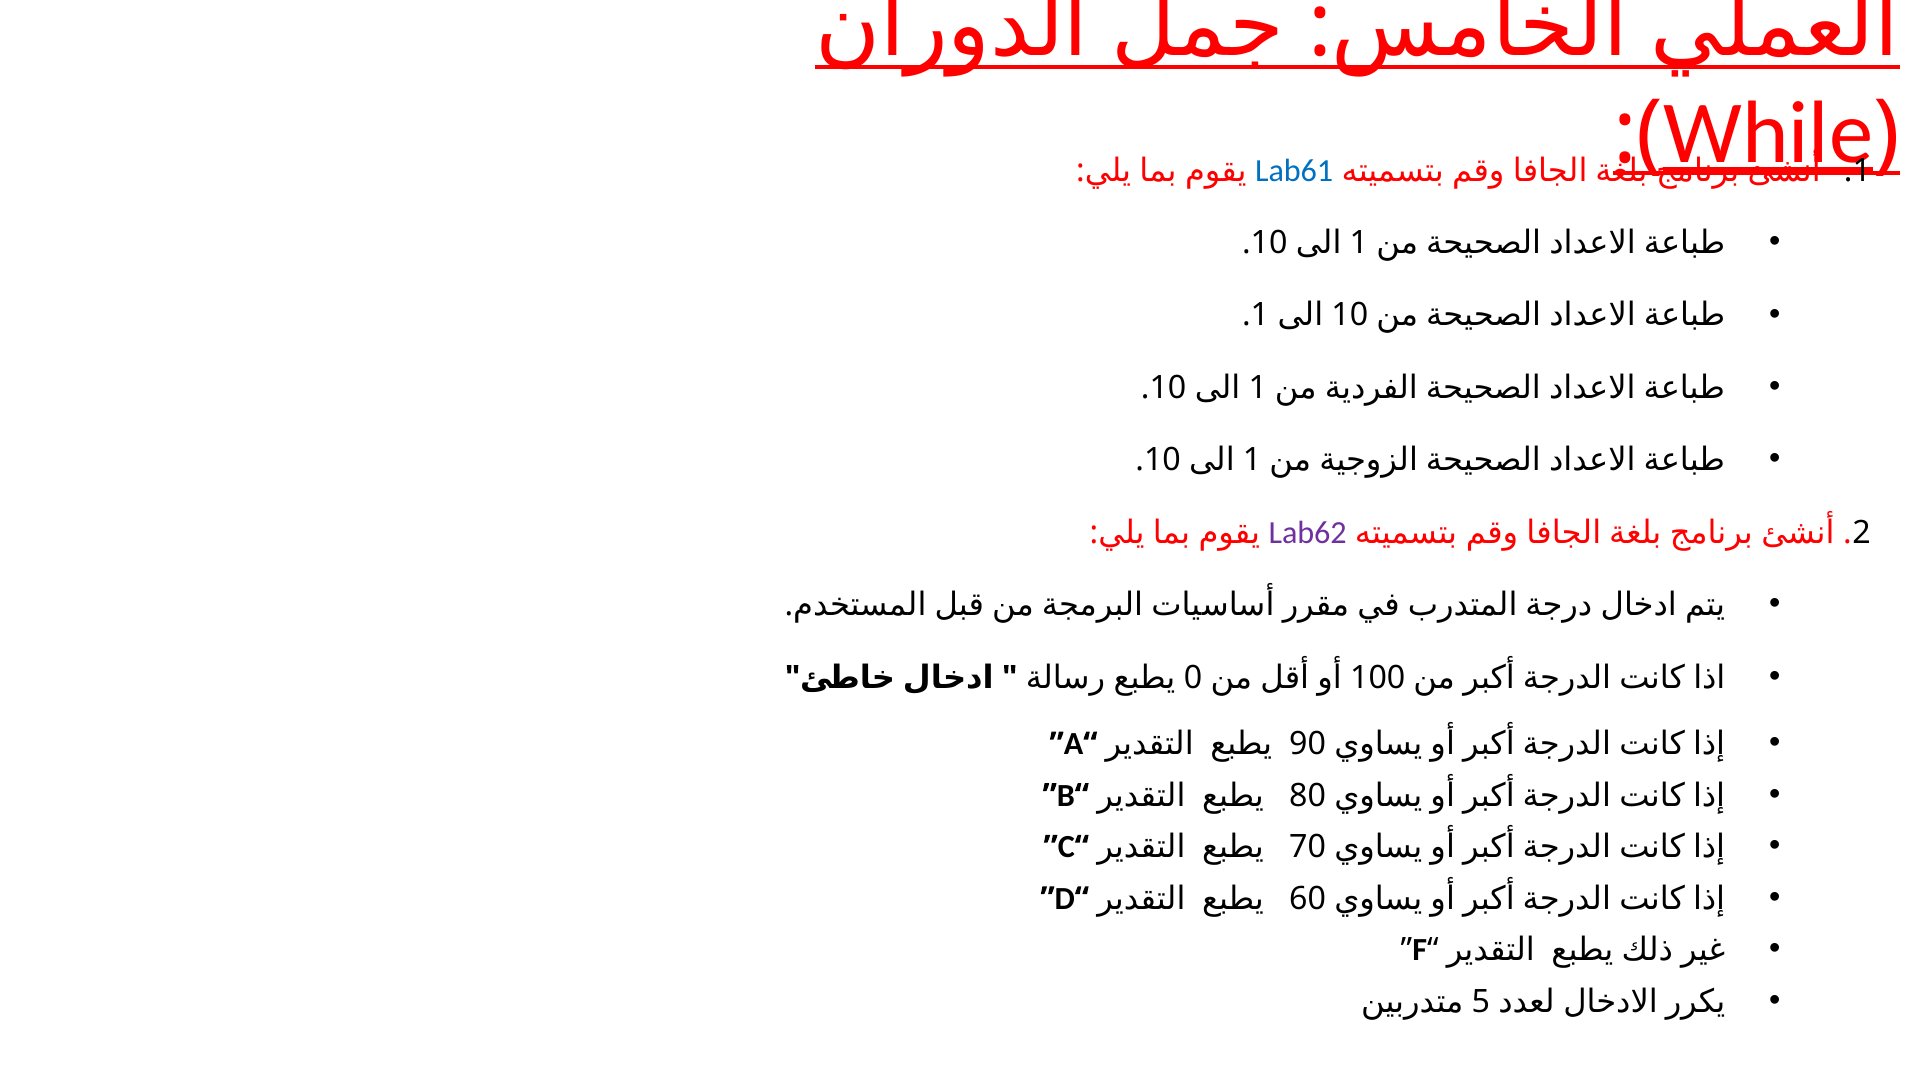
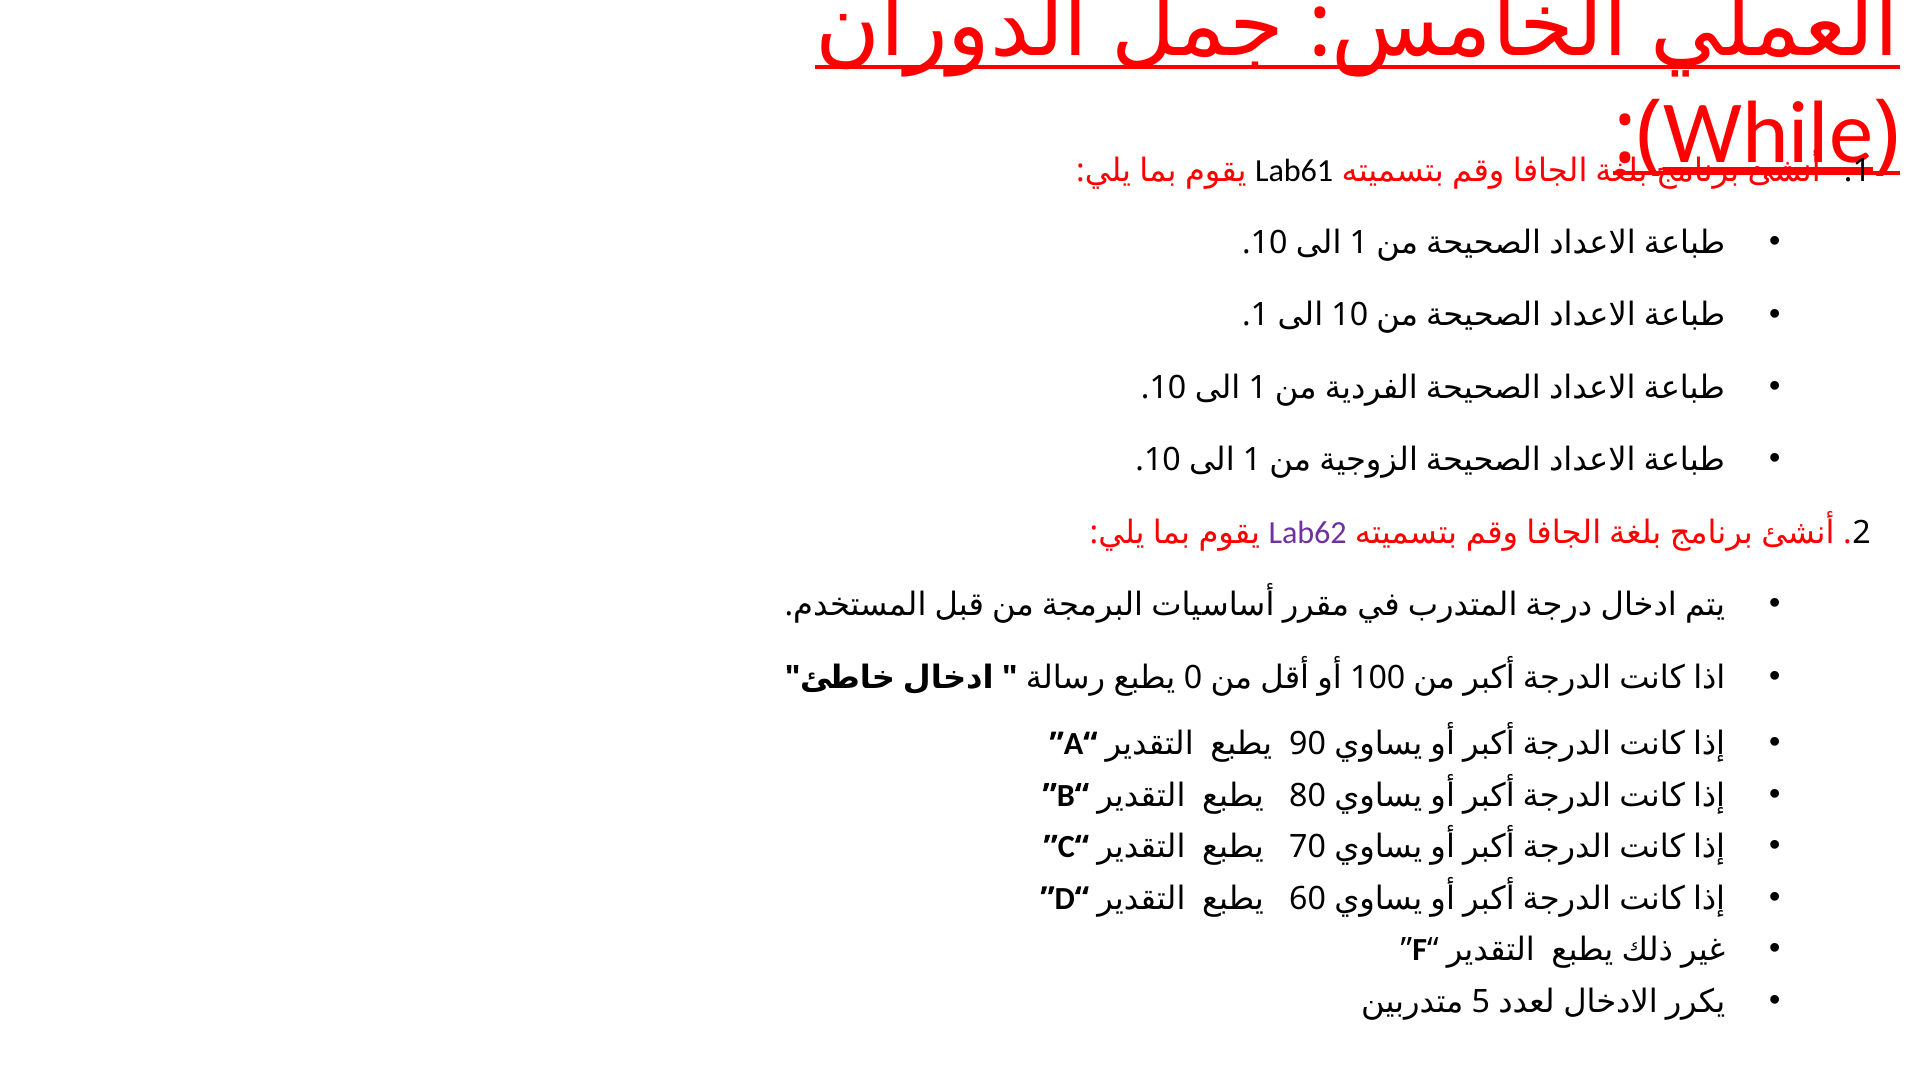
Lab61 colour: blue -> black (1294, 171)
